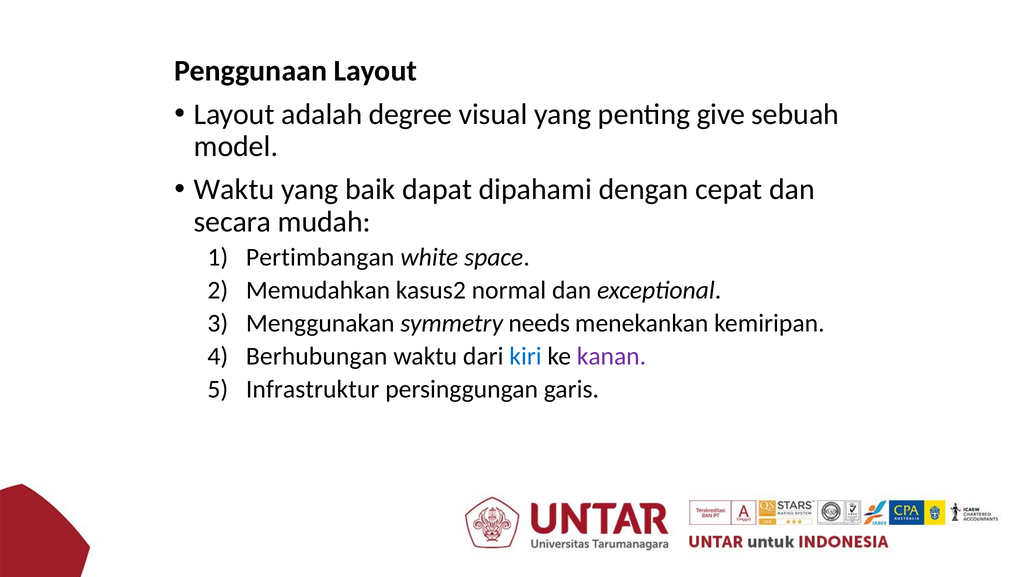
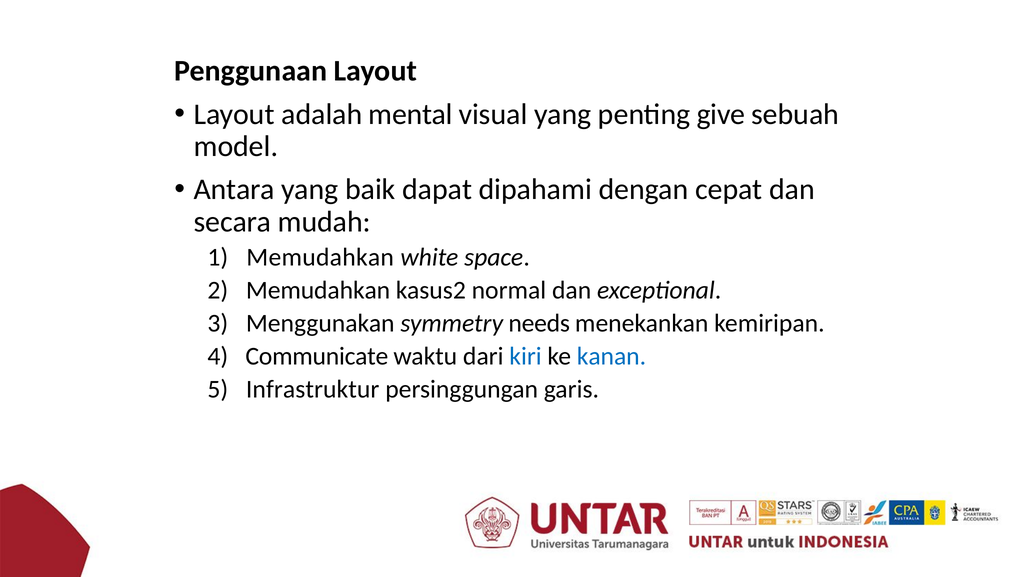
degree: degree -> mental (411, 114)
Waktu: Waktu -> Antara (234, 189)
Pertimbangan: Pertimbangan -> Memudahkan (320, 257)
Berhubungan: Berhubungan -> Communicate (317, 356)
kanan colour: purple -> blue (611, 356)
